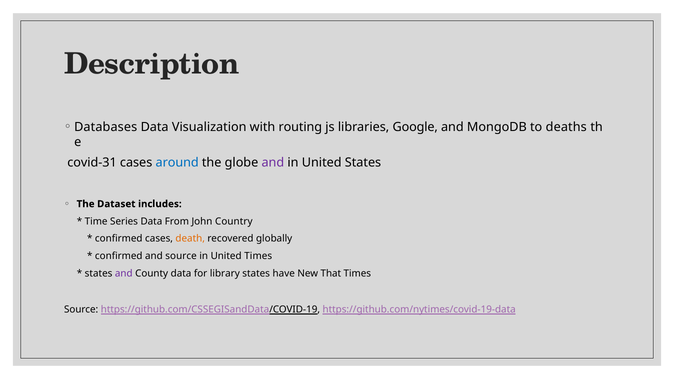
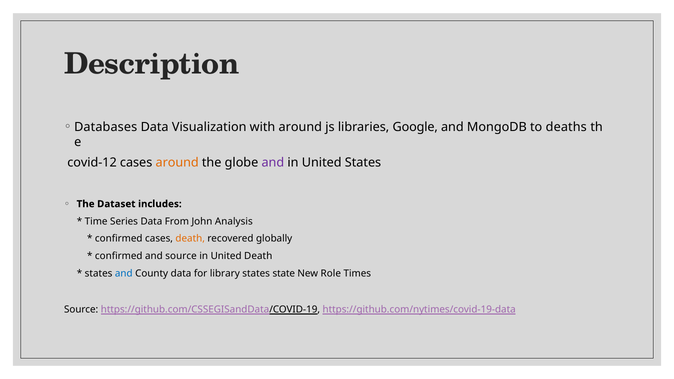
with routing: routing -> around (300, 127)
covid-31: covid-31 -> covid-12 (92, 163)
around colour: blue -> orange (177, 163)
Country: Country -> Analysis (234, 221)
United Times: Times -> Death (258, 256)
and colour: purple -> blue (124, 274)
have: have -> state (284, 274)
That: That -> Role (331, 274)
